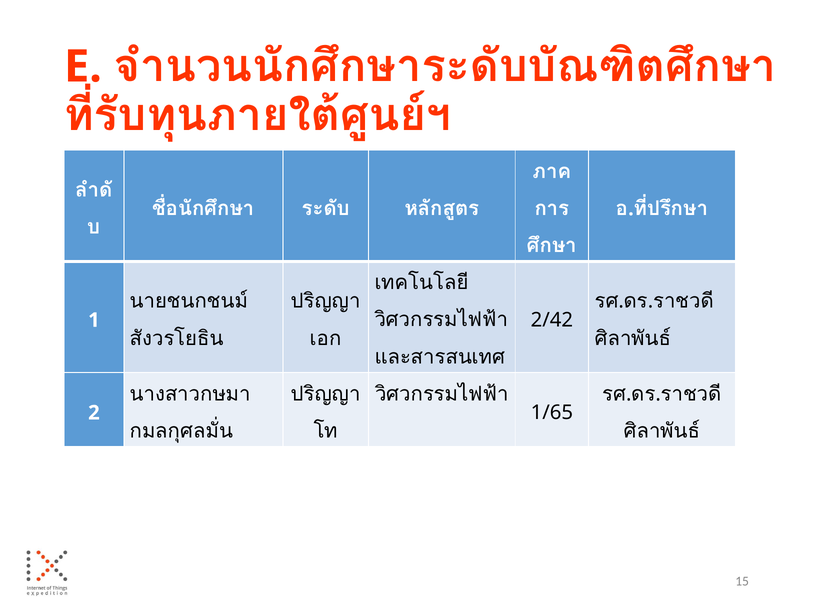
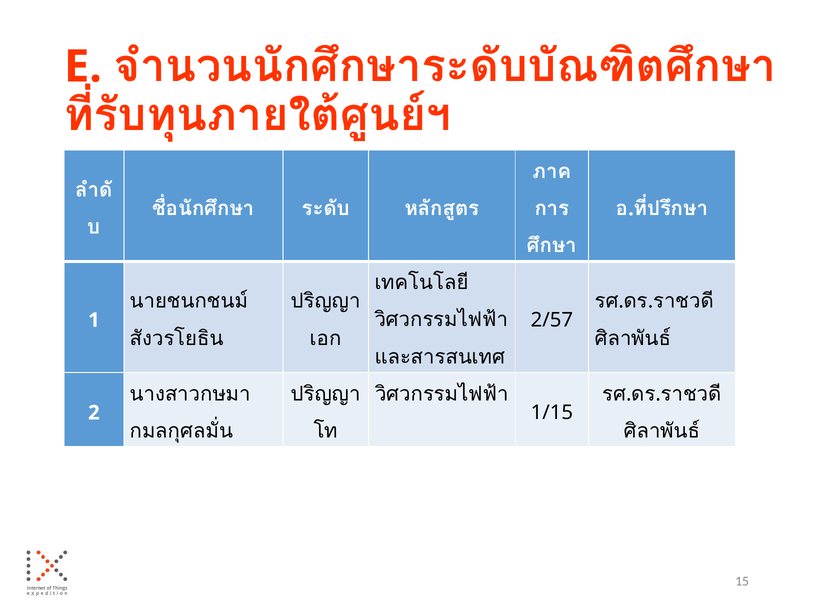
2/42: 2/42 -> 2/57 (552, 320)
1/65: 1/65 -> 1/15 (552, 413)
